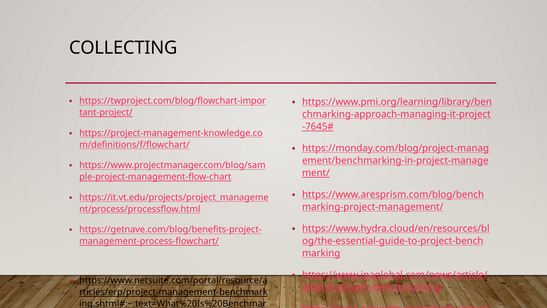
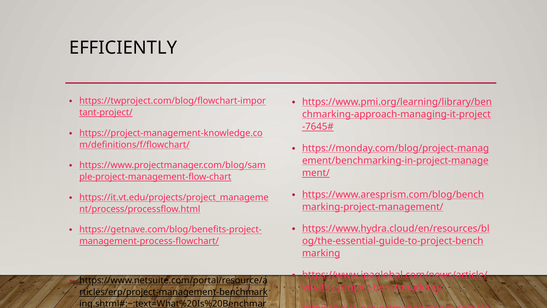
COLLECTING: COLLECTING -> EFFICIENTLY (123, 48)
